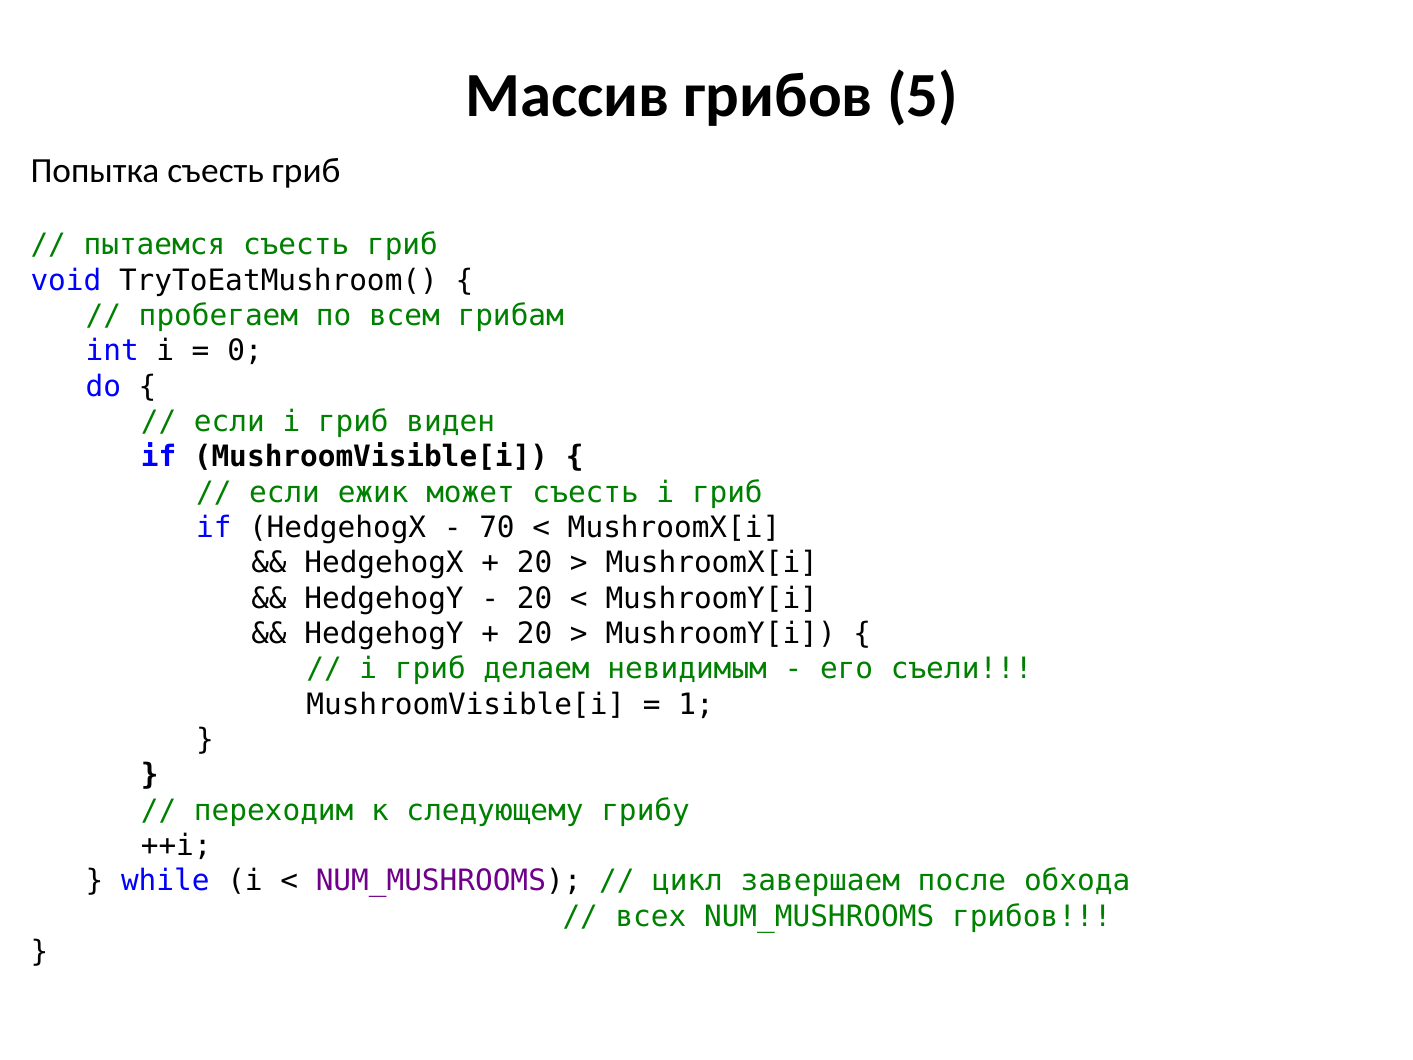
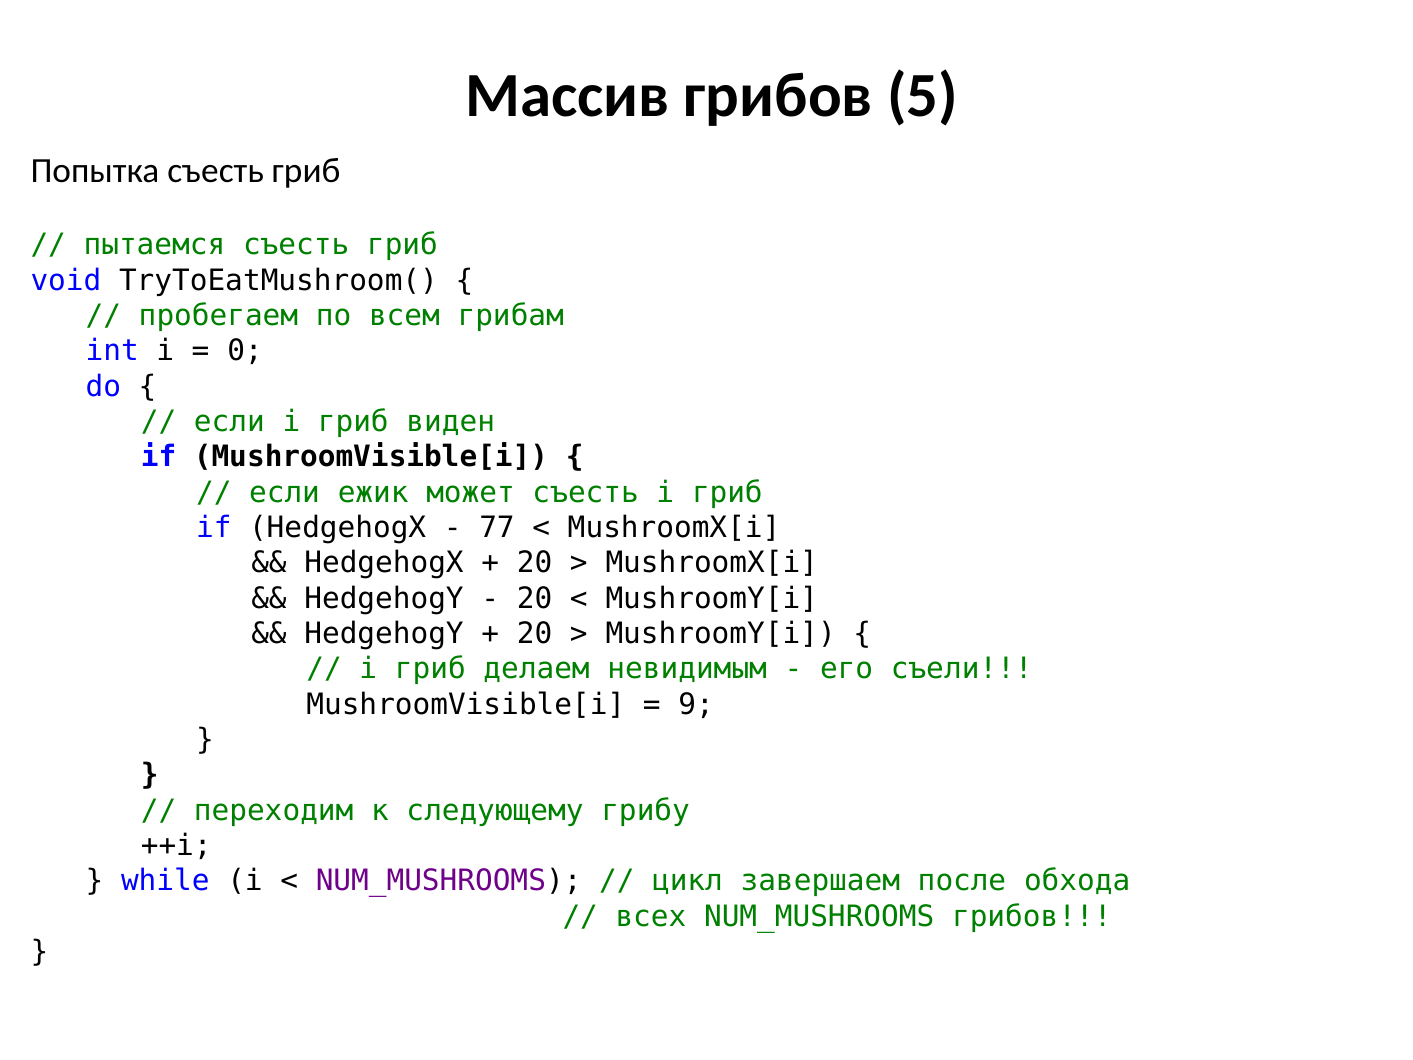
70: 70 -> 77 (497, 528)
1: 1 -> 9 (696, 704)
